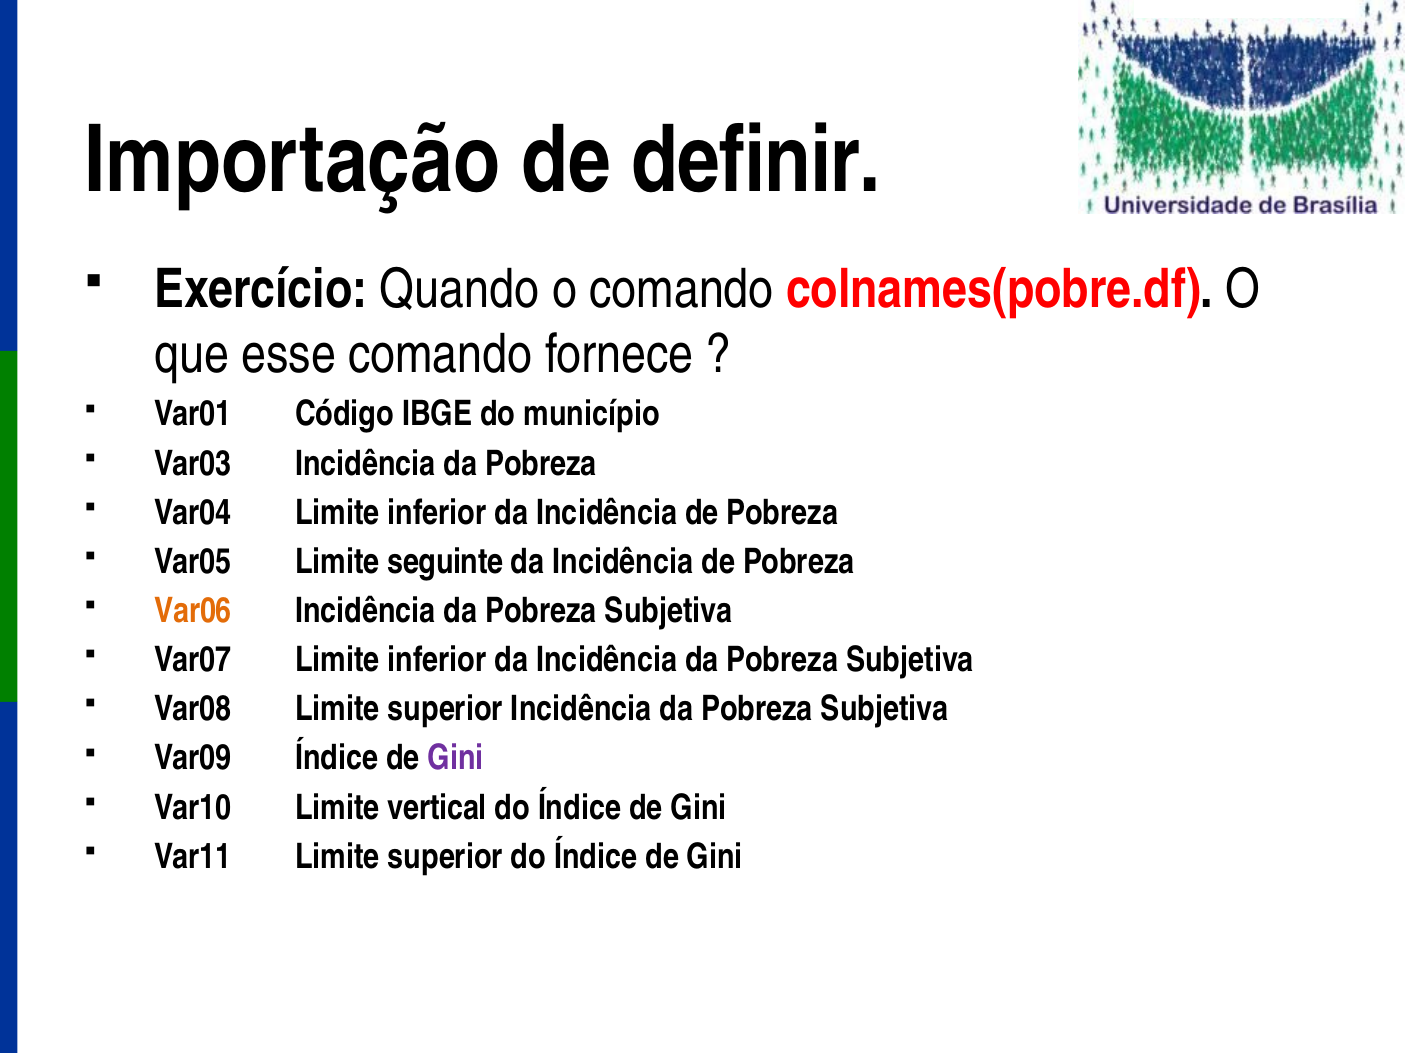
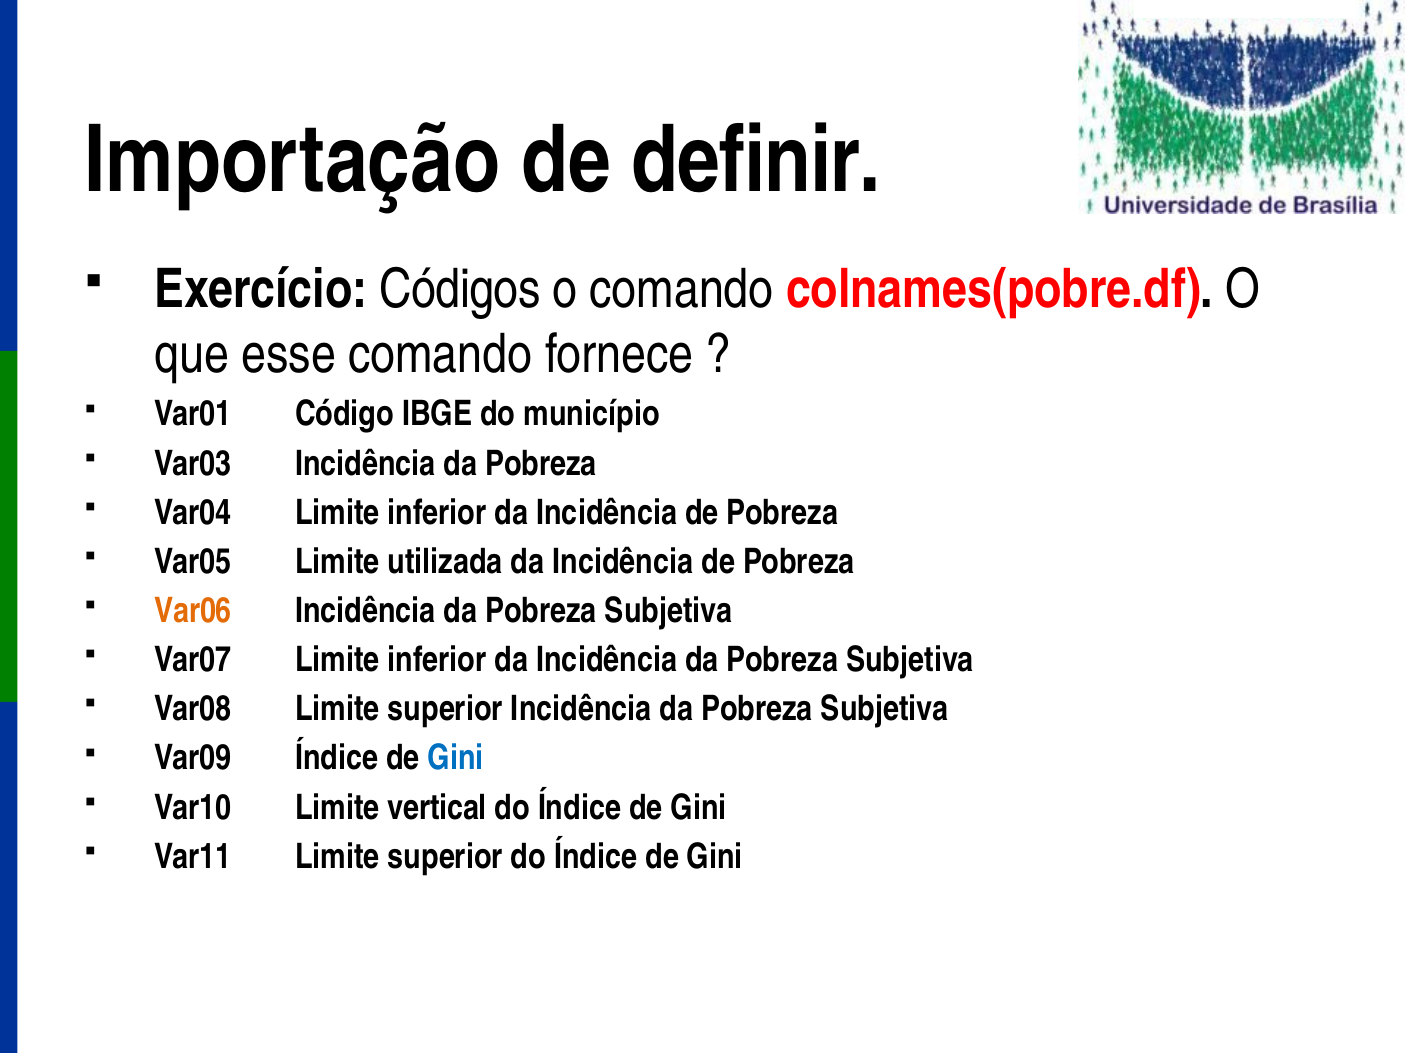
Quando: Quando -> Códigos (460, 290)
seguinte: seguinte -> utilizada (445, 562)
Gini colour: purple -> blue (456, 759)
